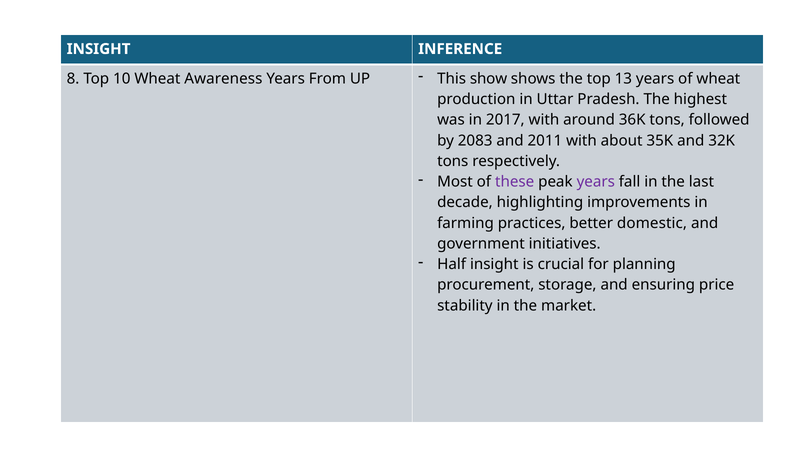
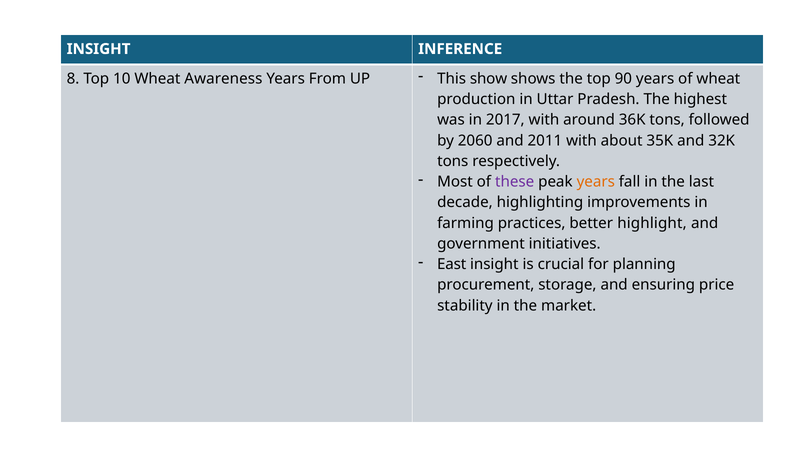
13: 13 -> 90 (623, 79)
2083: 2083 -> 2060 (475, 141)
years colour: purple -> orange (596, 182)
domestic: domestic -> highlight (652, 223)
Half: Half -> East (452, 264)
